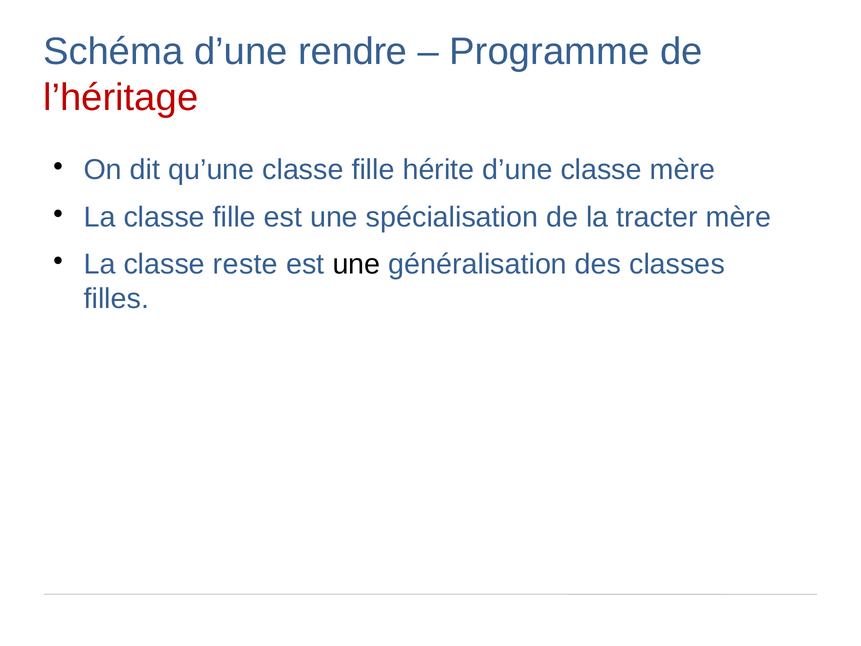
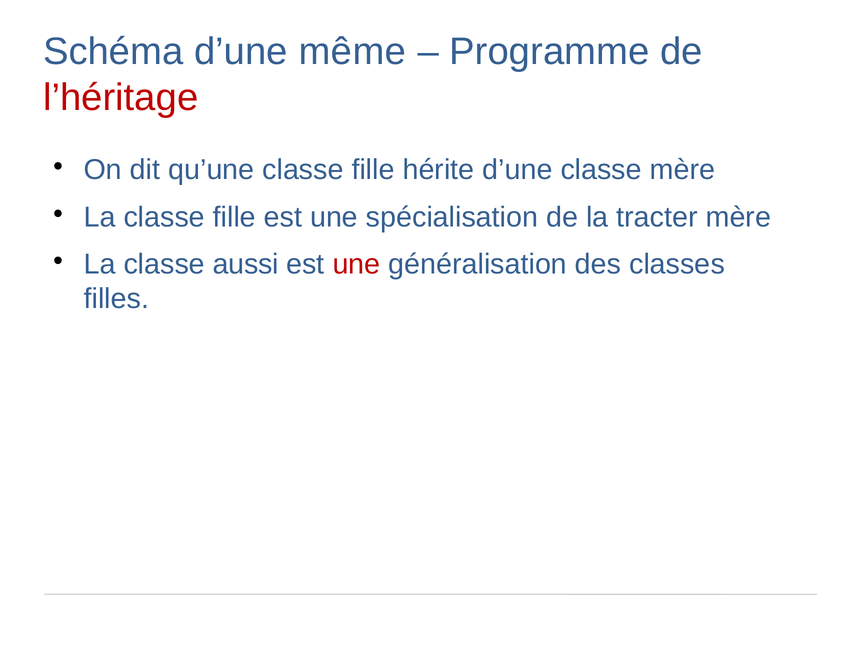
rendre: rendre -> même (352, 51)
reste: reste -> aussi (246, 264)
une colour: black -> red (356, 264)
